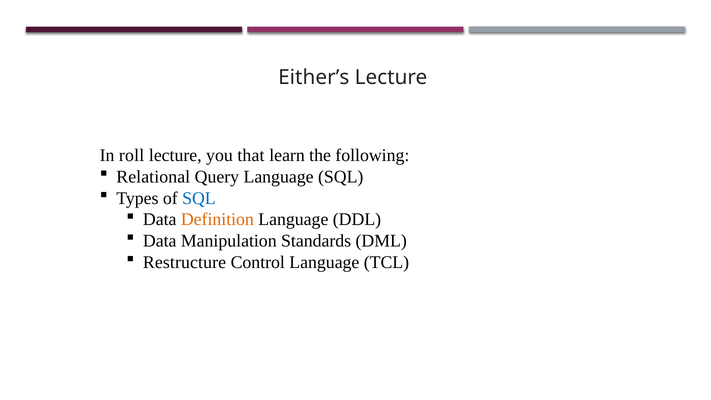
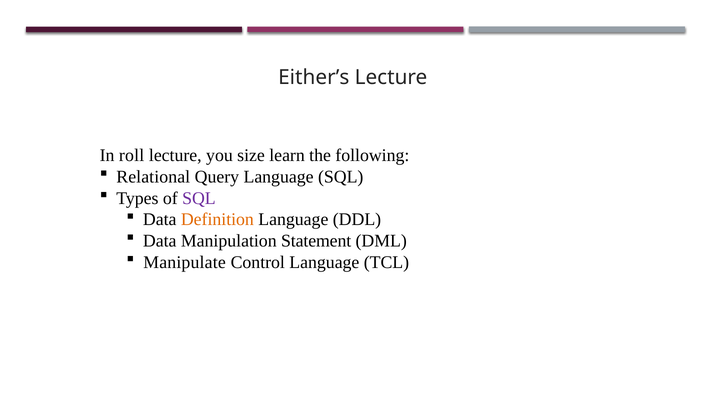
that: that -> size (251, 156)
SQL colour: blue -> purple (199, 198)
Standards: Standards -> Statement (316, 241)
Restructure: Restructure -> Manipulate (185, 262)
